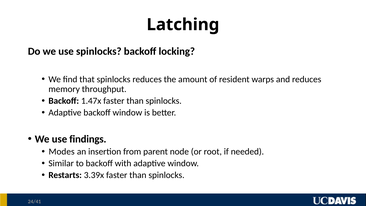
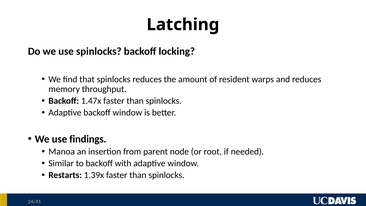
Modes: Modes -> Manoa (62, 152)
3.39x: 3.39x -> 1.39x (94, 175)
